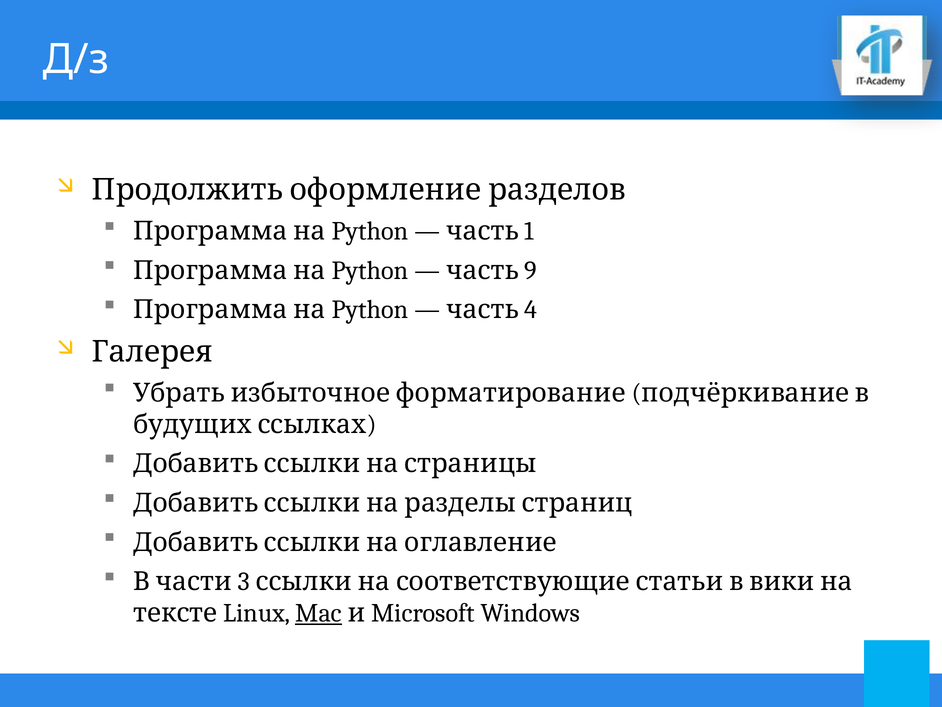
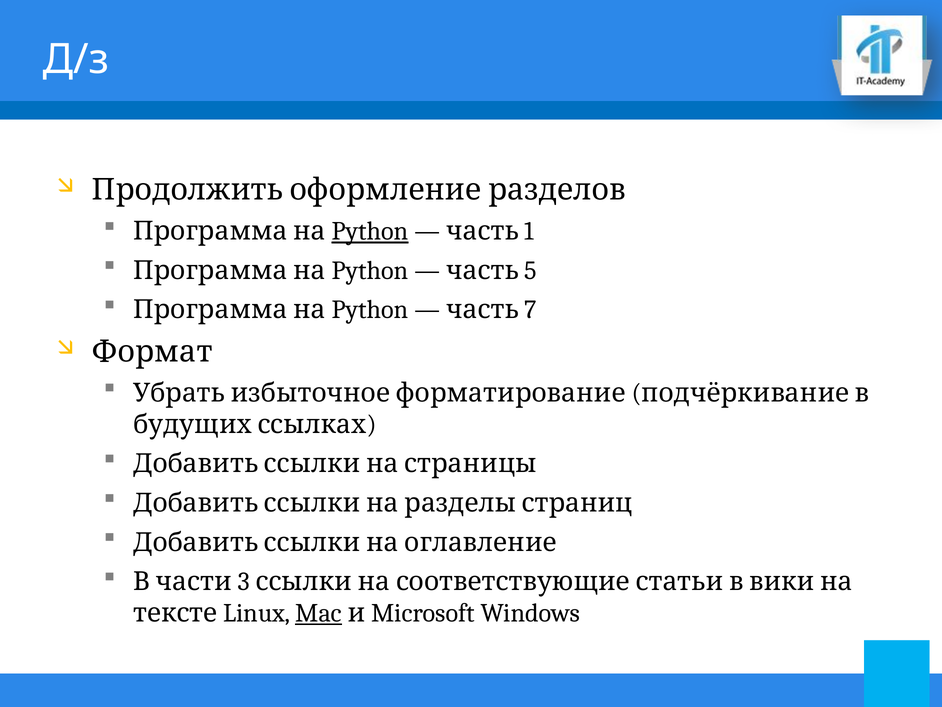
Python underline: none -> present (370, 231)
9: 9 -> 5 (531, 270)
4: 4 -> 7 (531, 310)
Галерея: Галерея -> Формат (152, 351)
